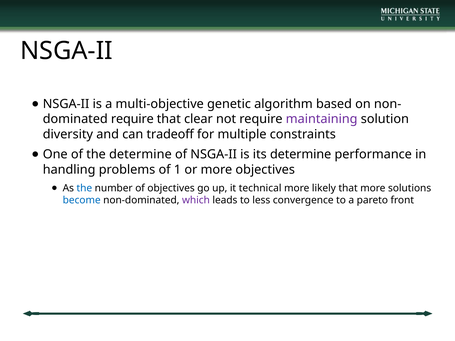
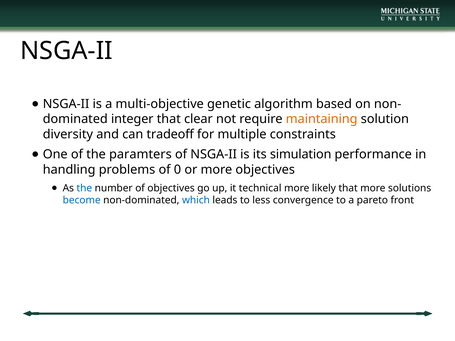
require: require -> integer (132, 119)
maintaining colour: purple -> orange (322, 119)
the determine: determine -> paramters (140, 155)
its determine: determine -> simulation (301, 155)
1: 1 -> 0 (178, 170)
which colour: purple -> blue (196, 200)
